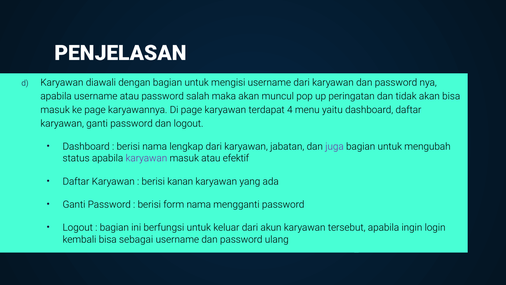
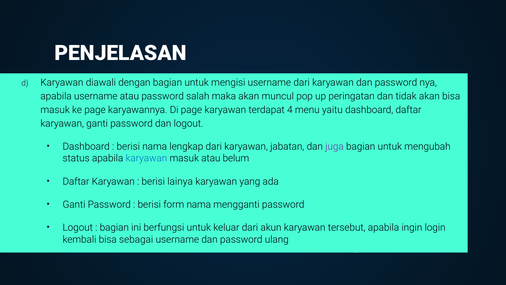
karyawan colour: purple -> blue (146, 158)
efektif: efektif -> belum (236, 158)
kanan: kanan -> lainya (180, 181)
